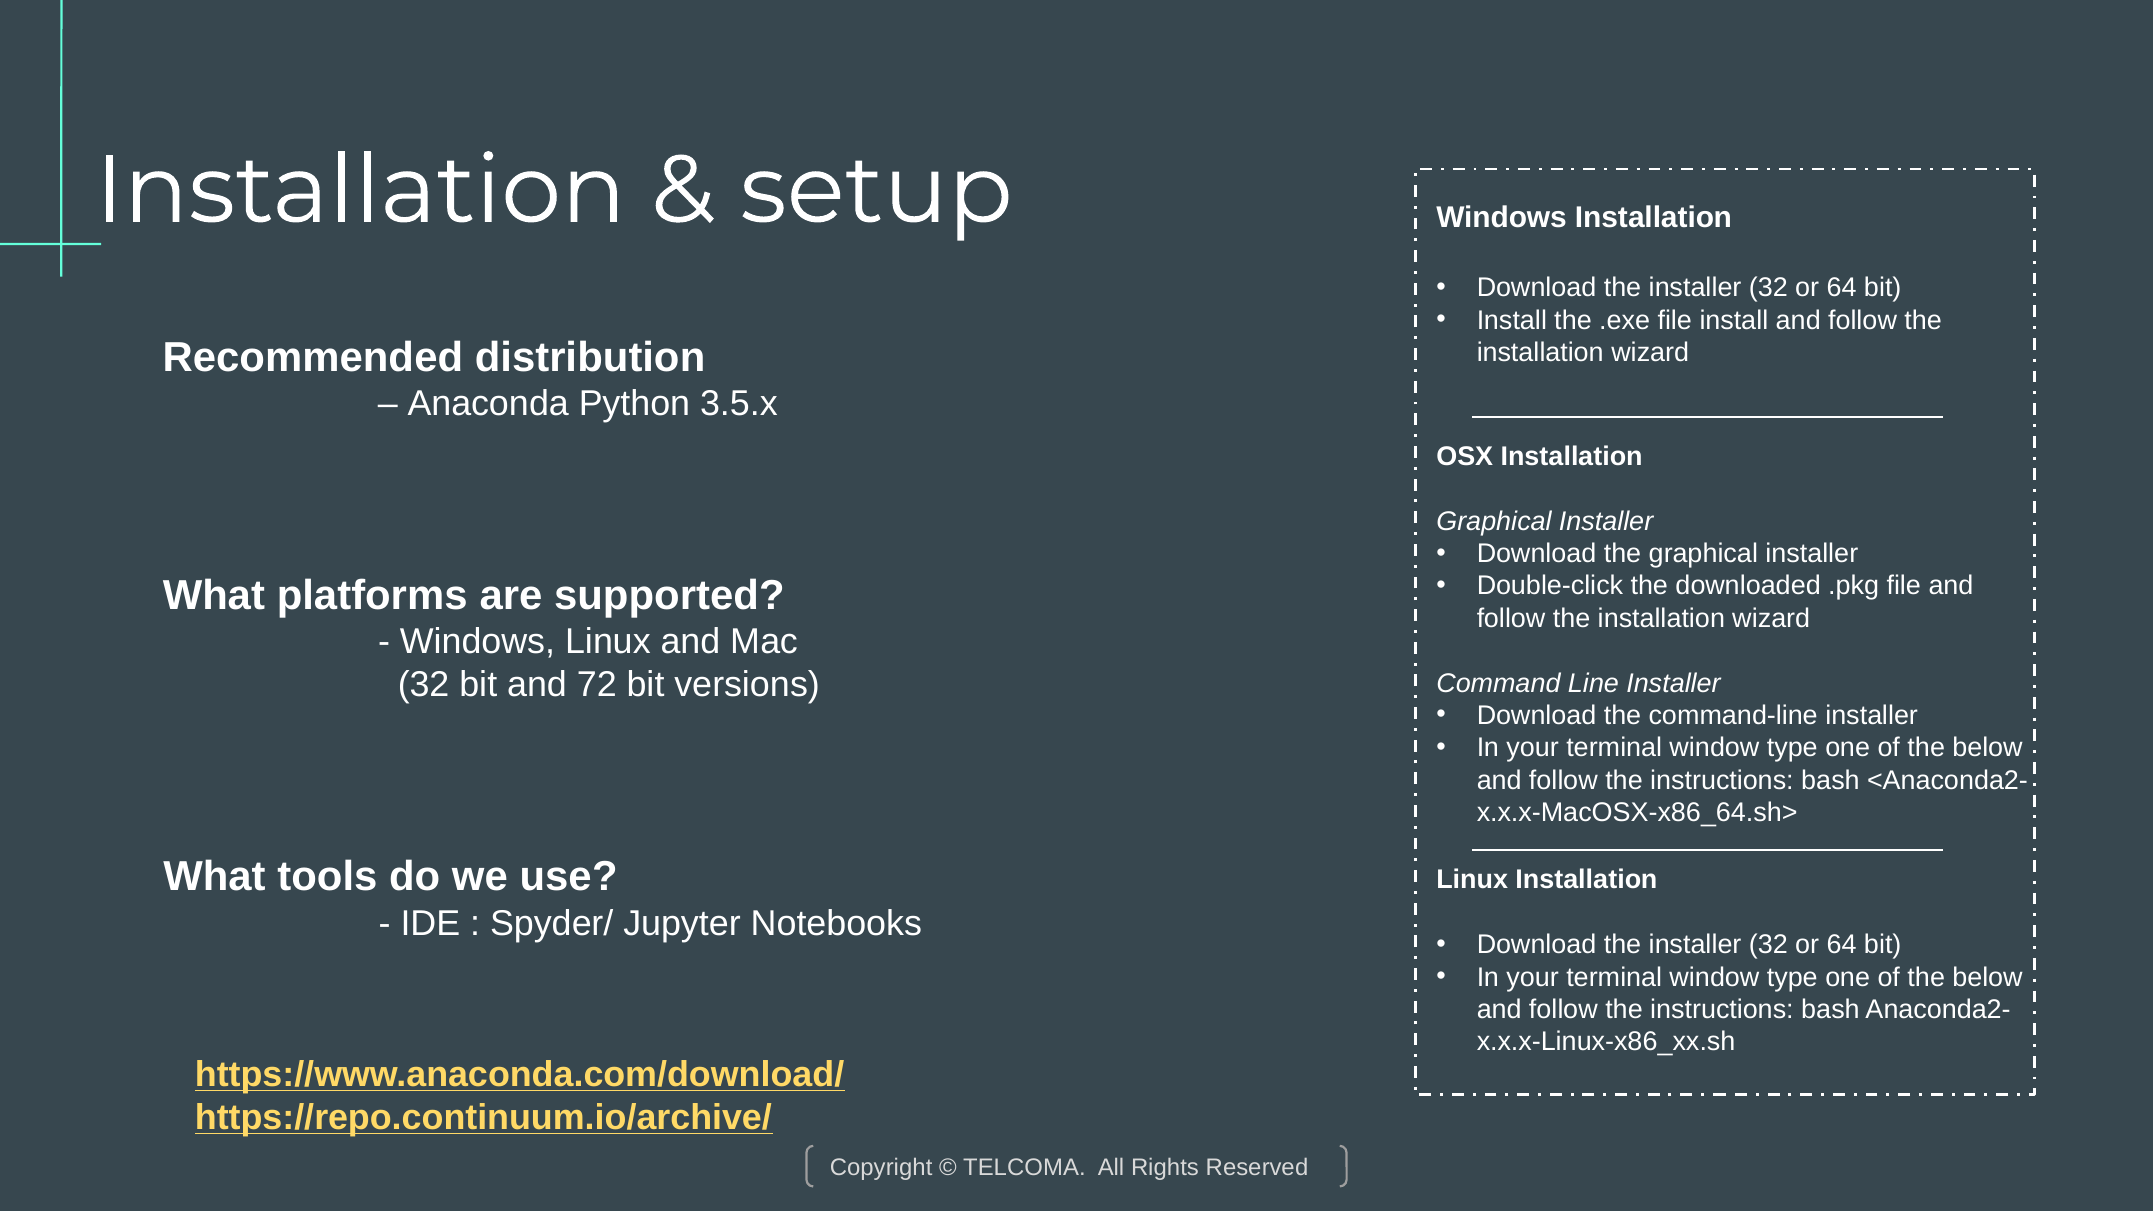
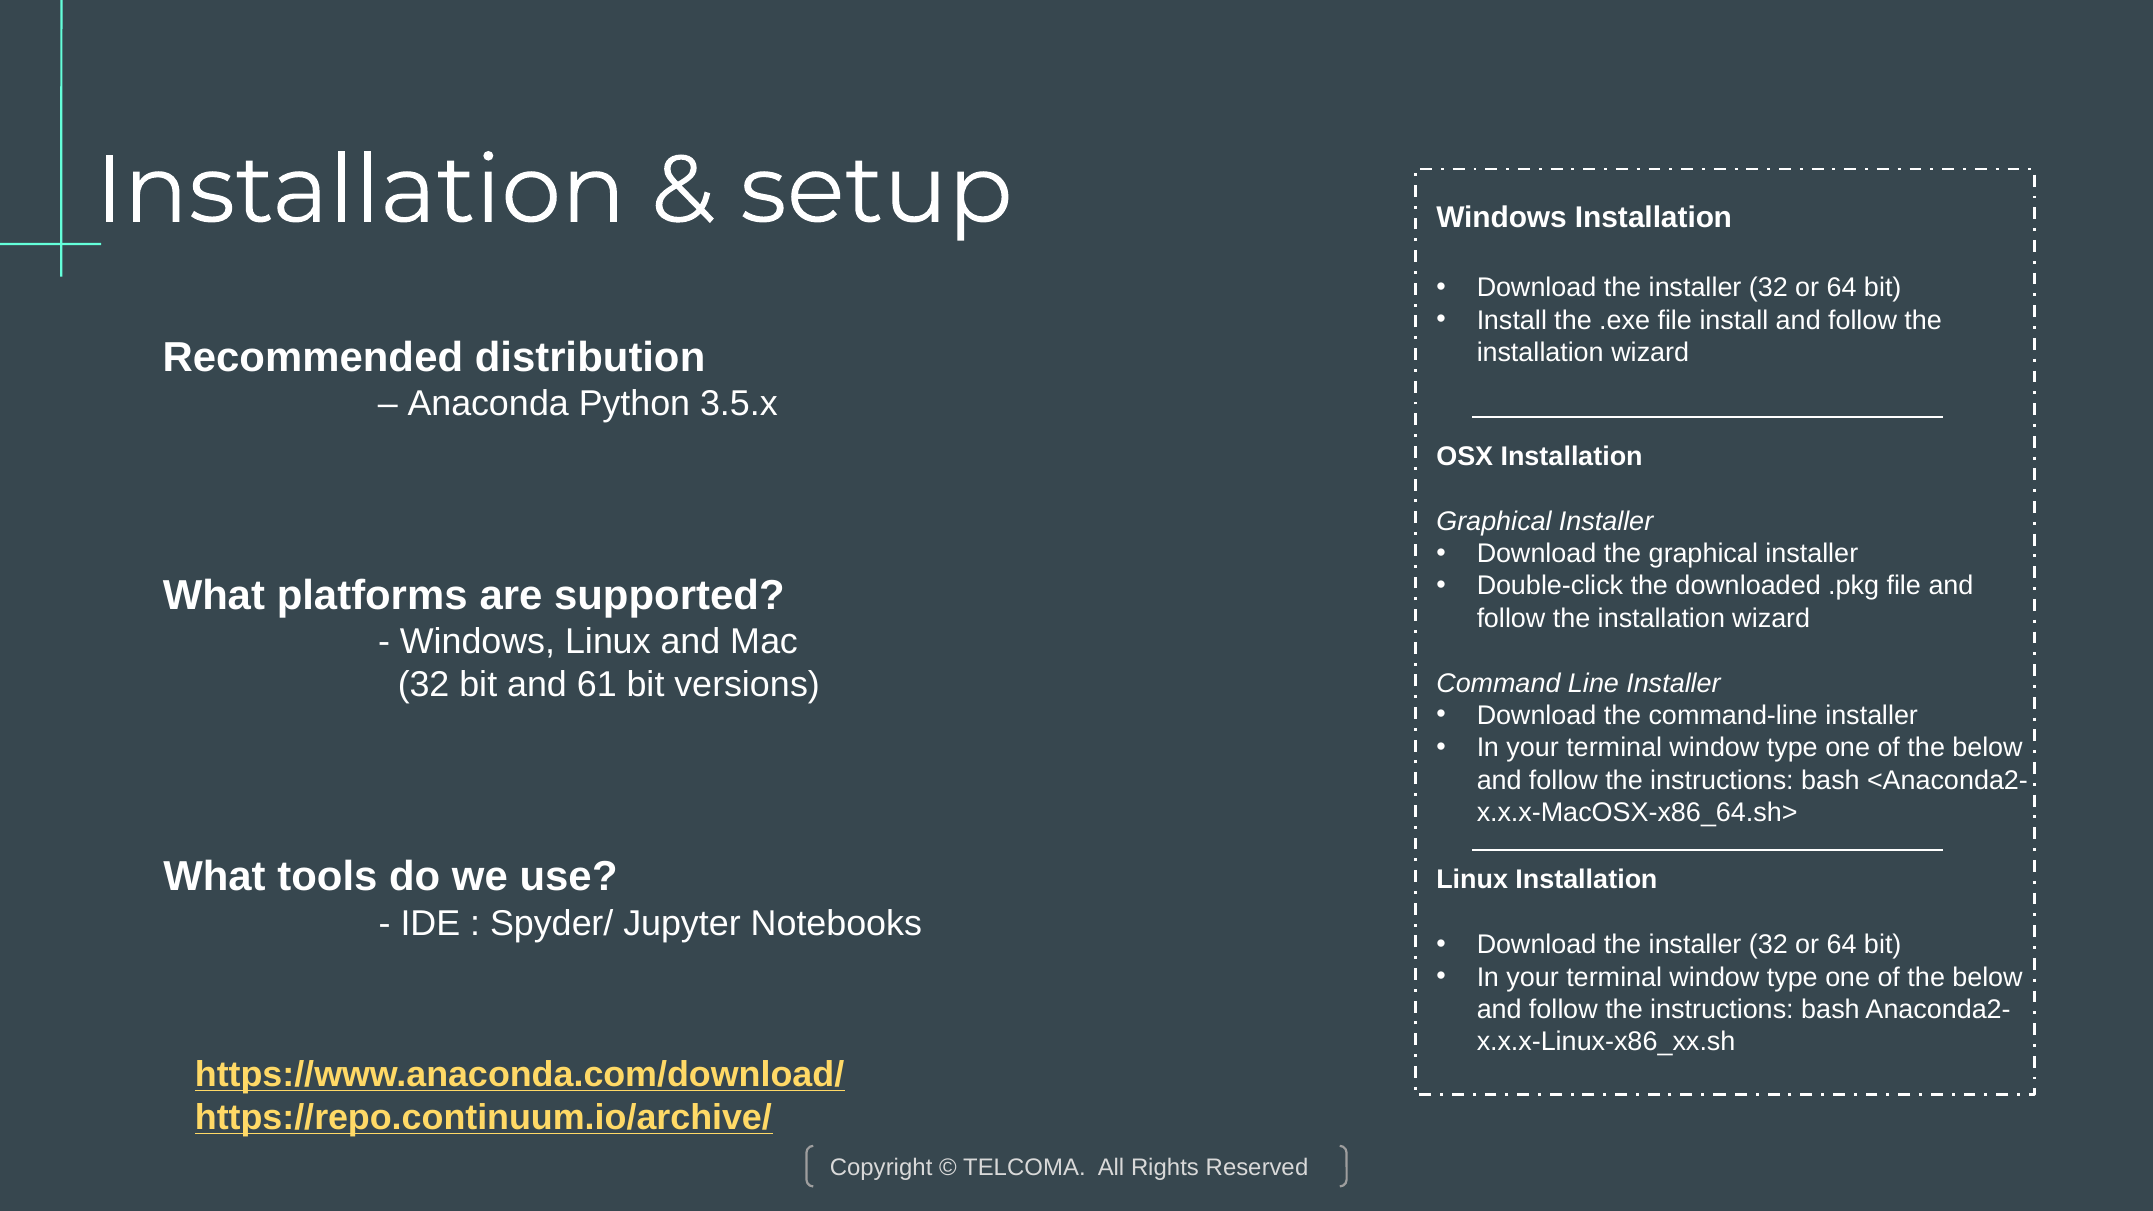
72: 72 -> 61 (597, 685)
